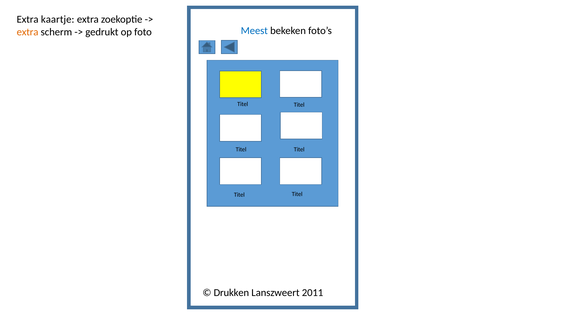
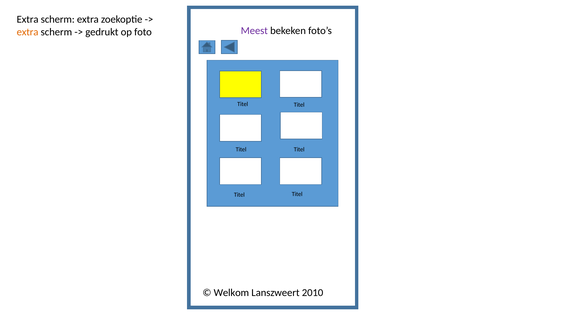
kaartje: kaartje -> scherm (58, 19)
Meest colour: blue -> purple (254, 31)
Drukken: Drukken -> Welkom (231, 293)
2011: 2011 -> 2010 (313, 293)
